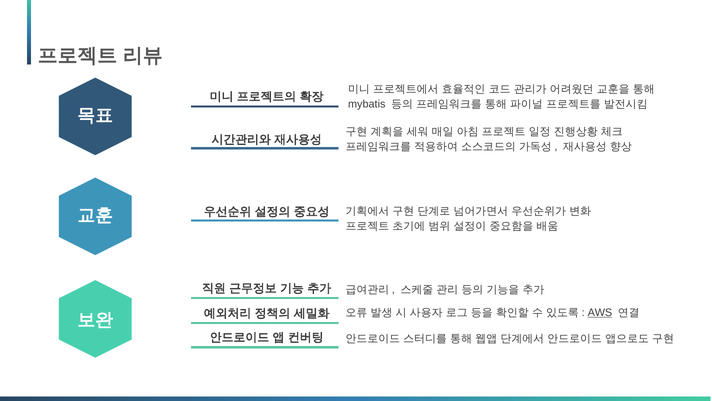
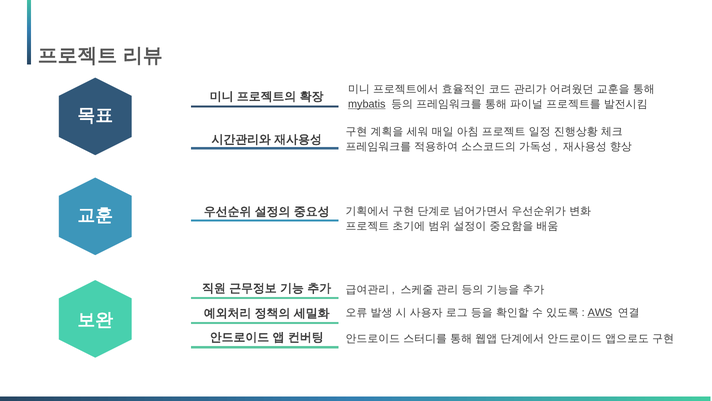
mybatis underline: none -> present (367, 104)
